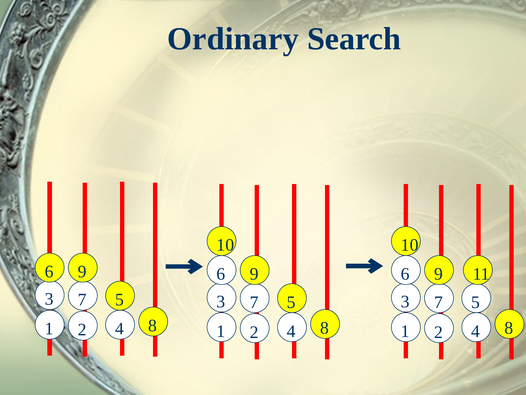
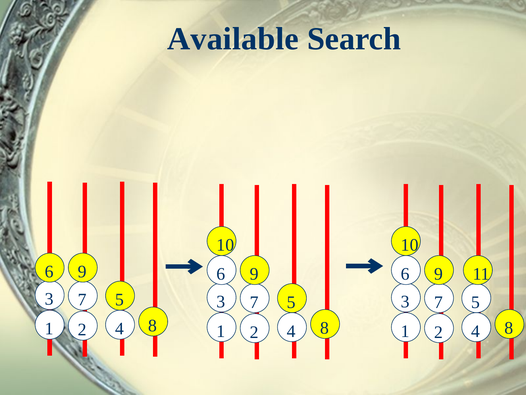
Ordinary: Ordinary -> Available (233, 39)
